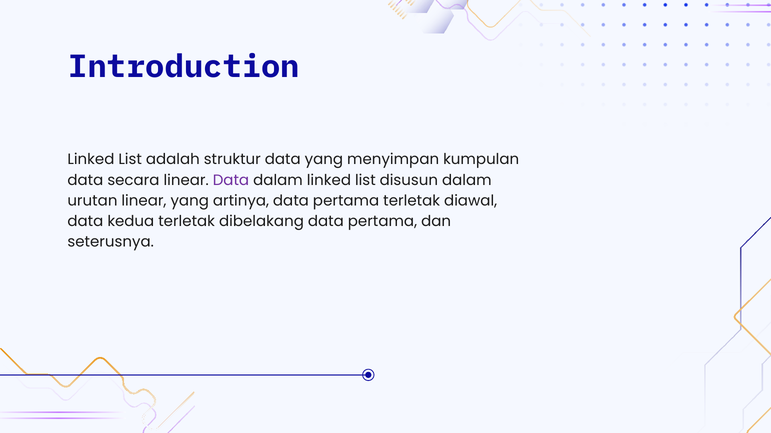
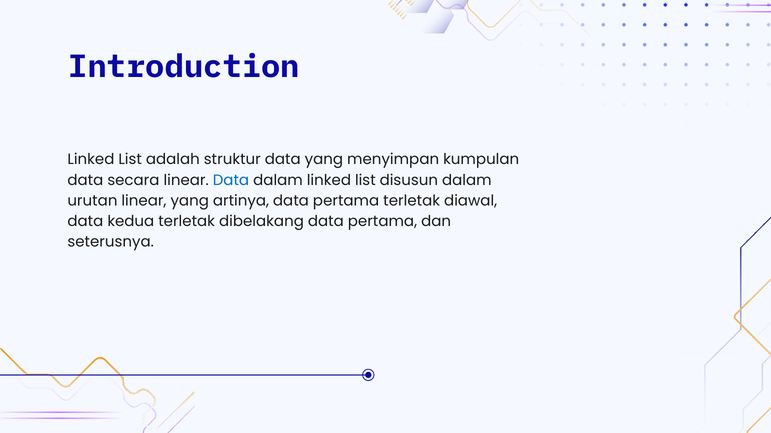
Data colour: purple -> blue (231, 180)
